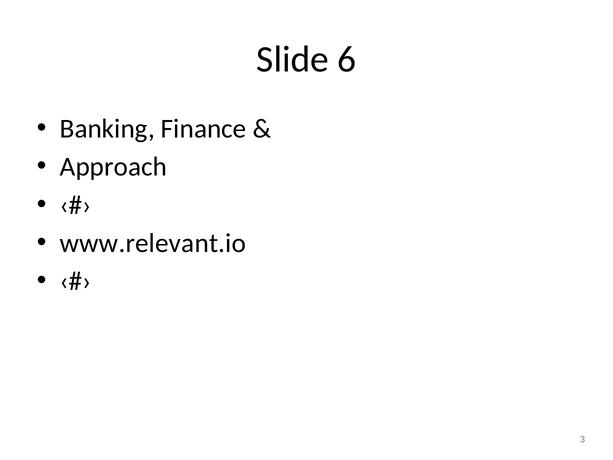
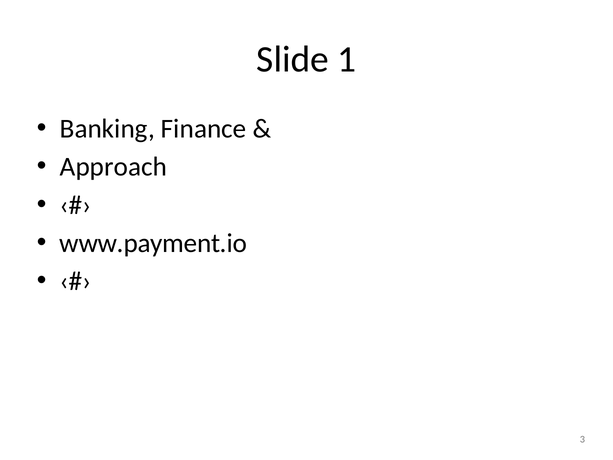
6: 6 -> 1 (347, 59)
www.relevant.io: www.relevant.io -> www.payment.io (153, 243)
